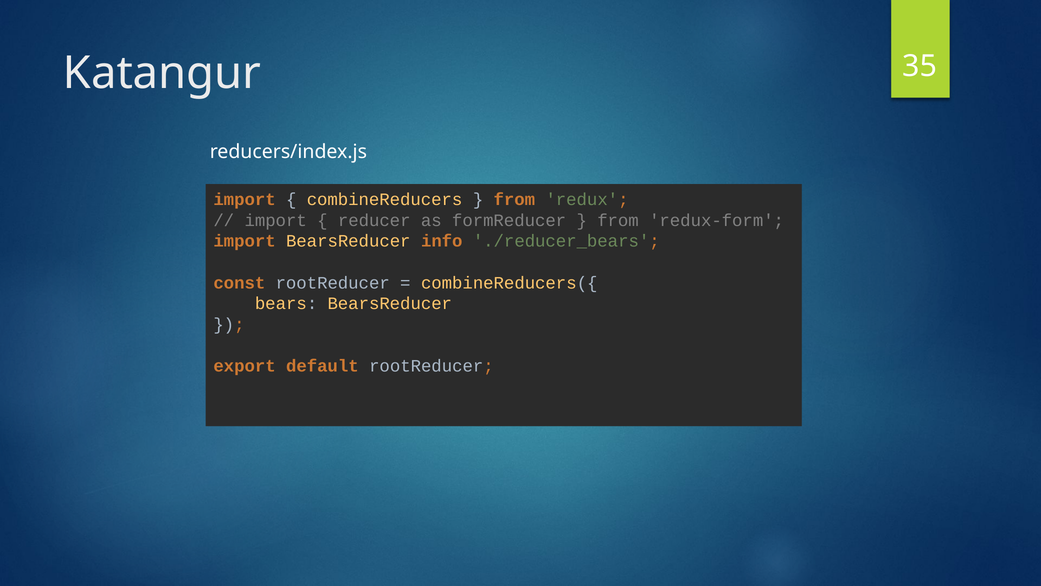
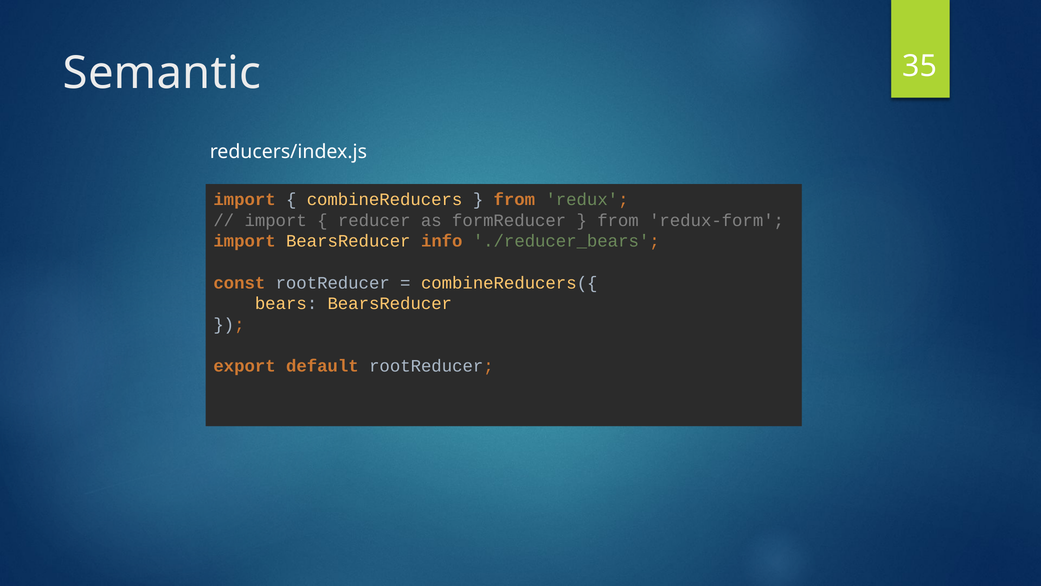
Katangur: Katangur -> Semantic (162, 73)
